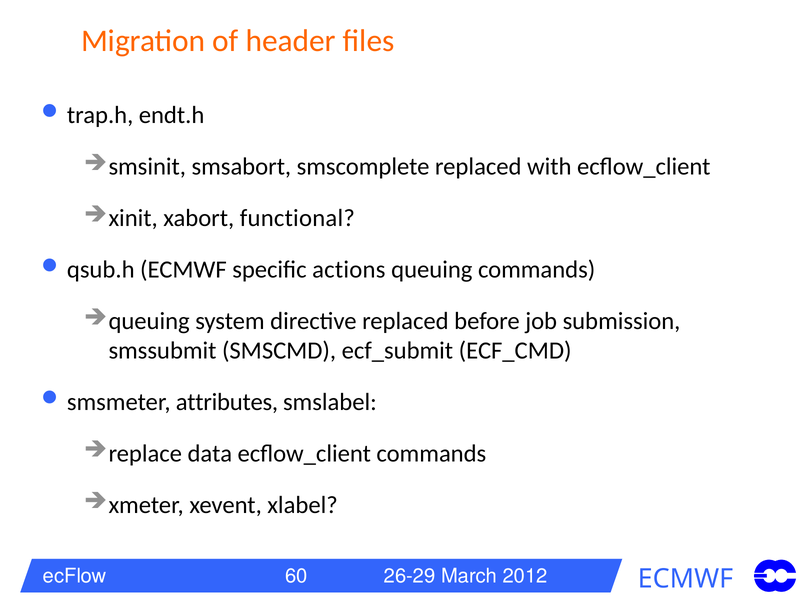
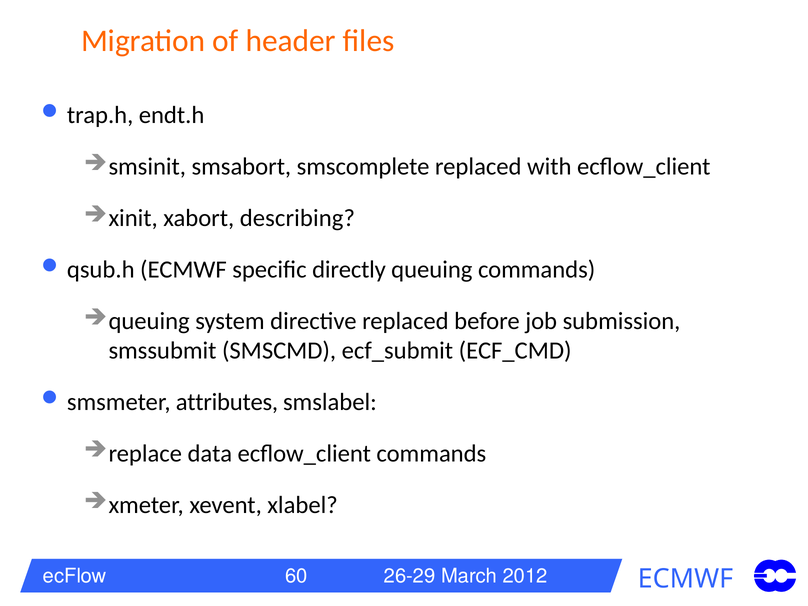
functional: functional -> describing (297, 218)
actions: actions -> directly (349, 270)
